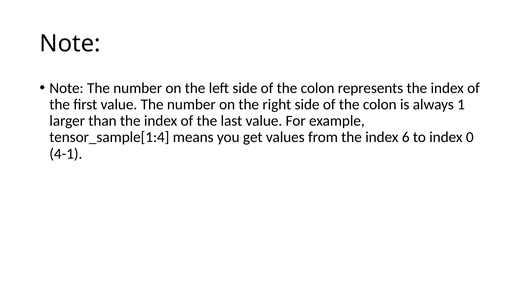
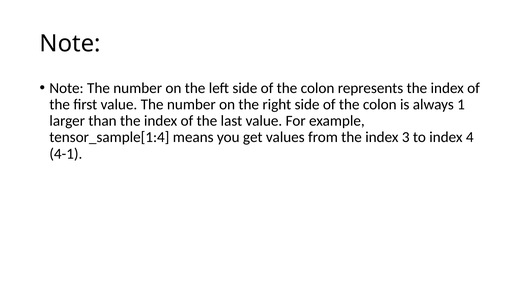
6: 6 -> 3 (406, 137)
0: 0 -> 4 (470, 137)
